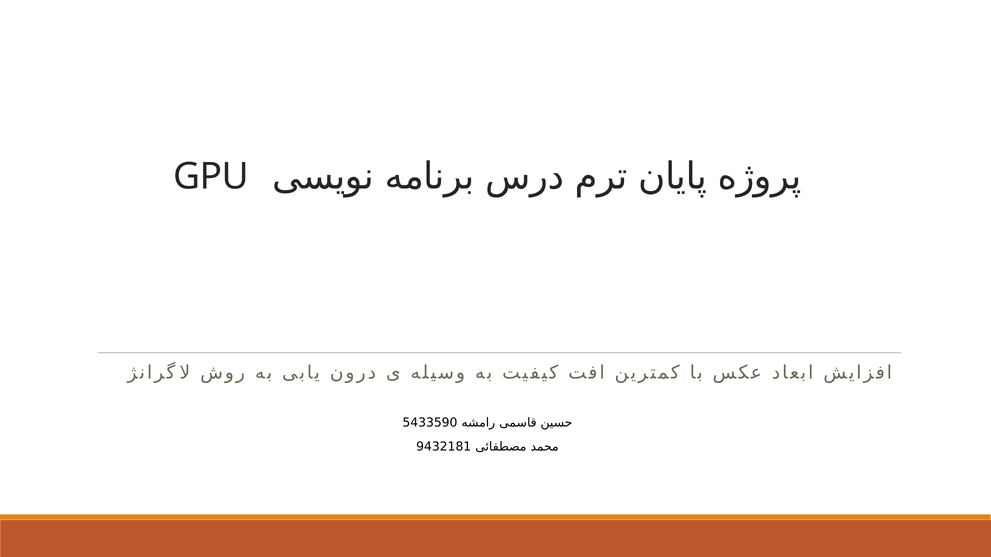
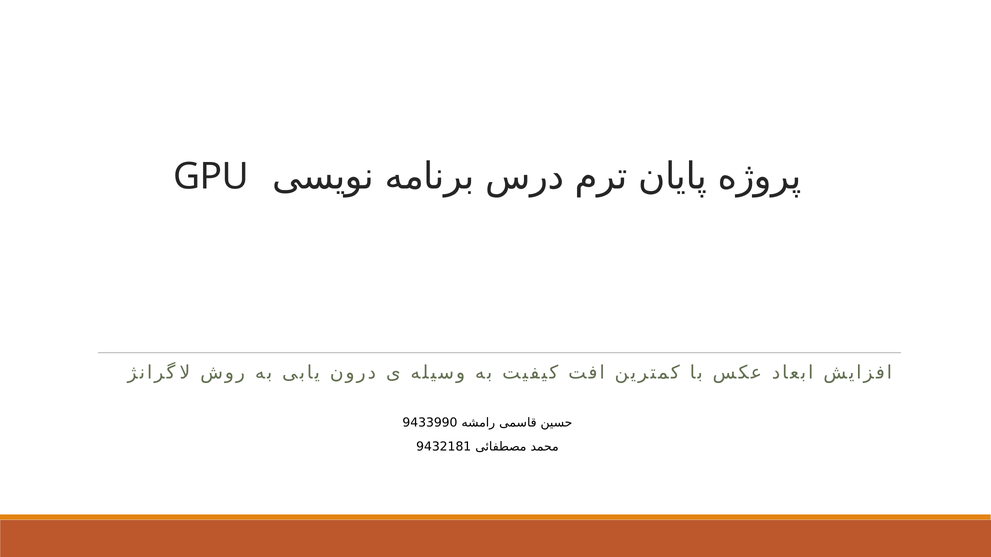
5433590: 5433590 -> 9433990 (430, 423)
